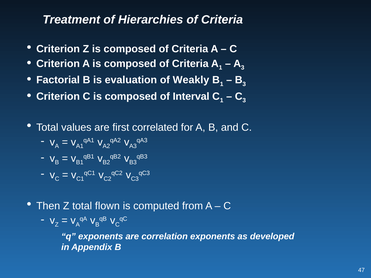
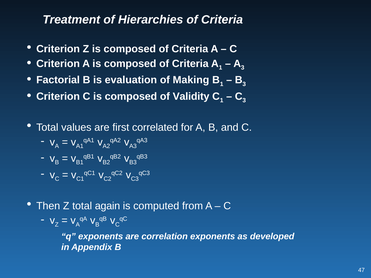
Weakly: Weakly -> Making (191, 80)
Interval: Interval -> Validity (191, 96)
flown: flown -> again (107, 206)
